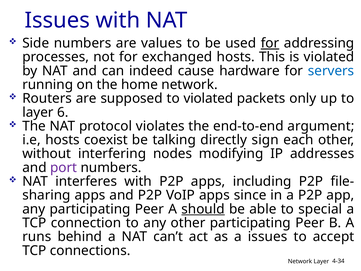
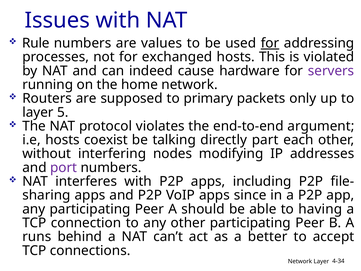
Side: Side -> Rule (36, 43)
servers colour: blue -> purple (331, 71)
to violated: violated -> primary (208, 98)
6: 6 -> 5 (63, 112)
sign: sign -> part (265, 140)
should underline: present -> none (203, 209)
special: special -> having (320, 209)
a issues: issues -> better (268, 237)
